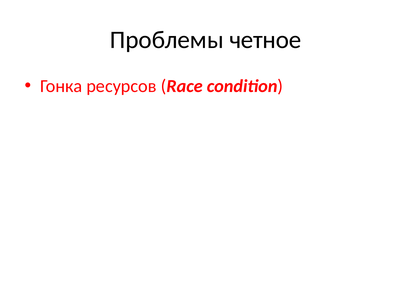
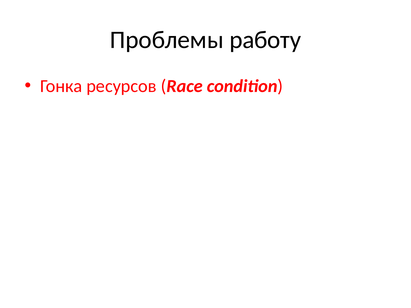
четное: четное -> работу (265, 40)
